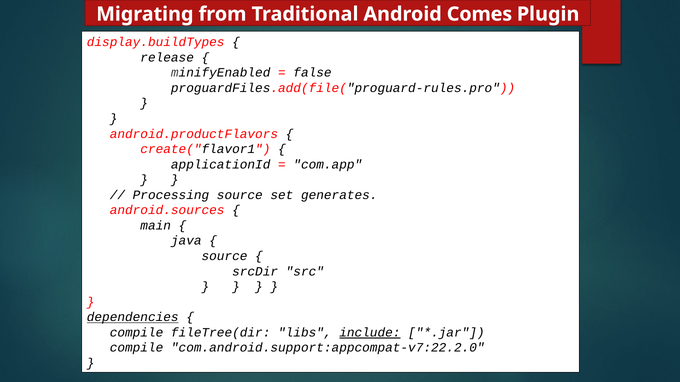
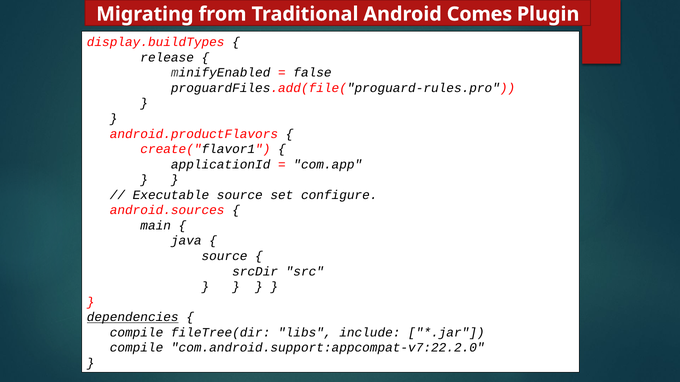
Processing: Processing -> Executable (171, 195)
generates: generates -> configure (339, 195)
include underline: present -> none (370, 333)
